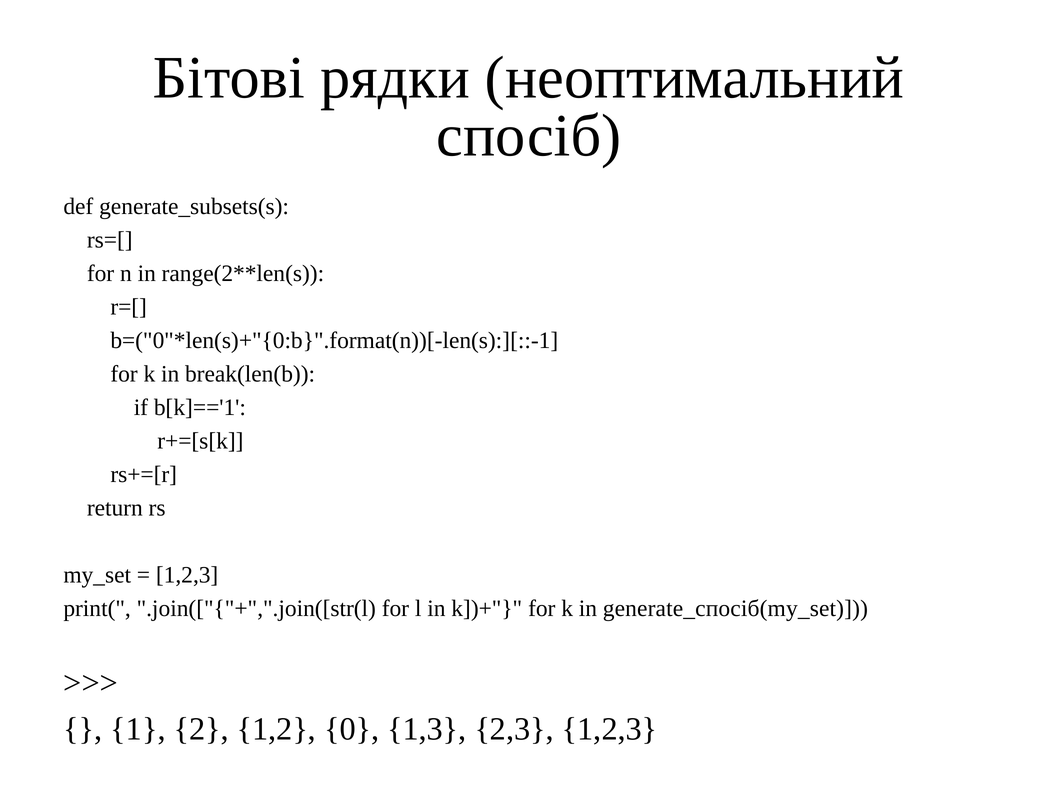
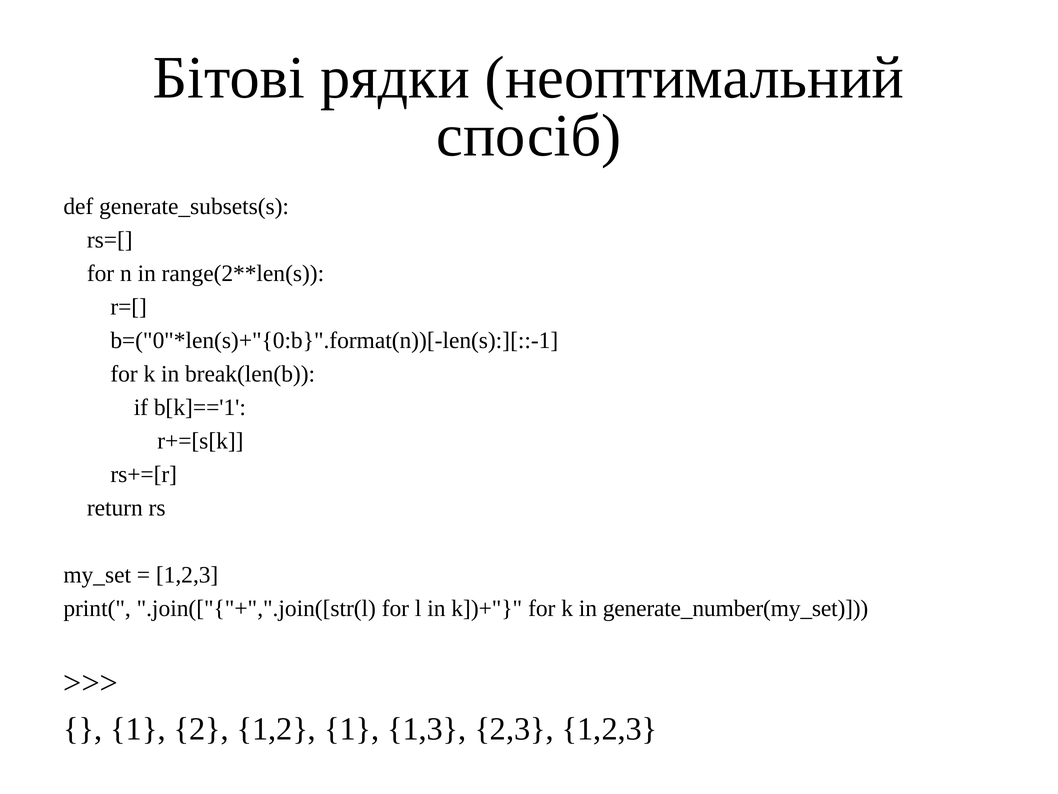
generate_спосіб(my_set: generate_спосіб(my_set -> generate_number(my_set (736, 608)
1,2 0: 0 -> 1 (352, 729)
